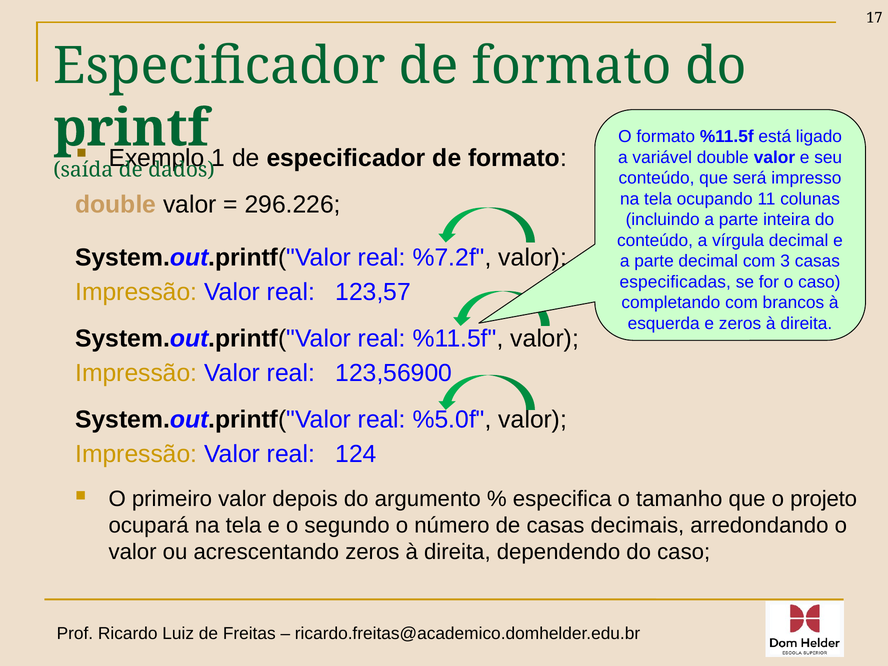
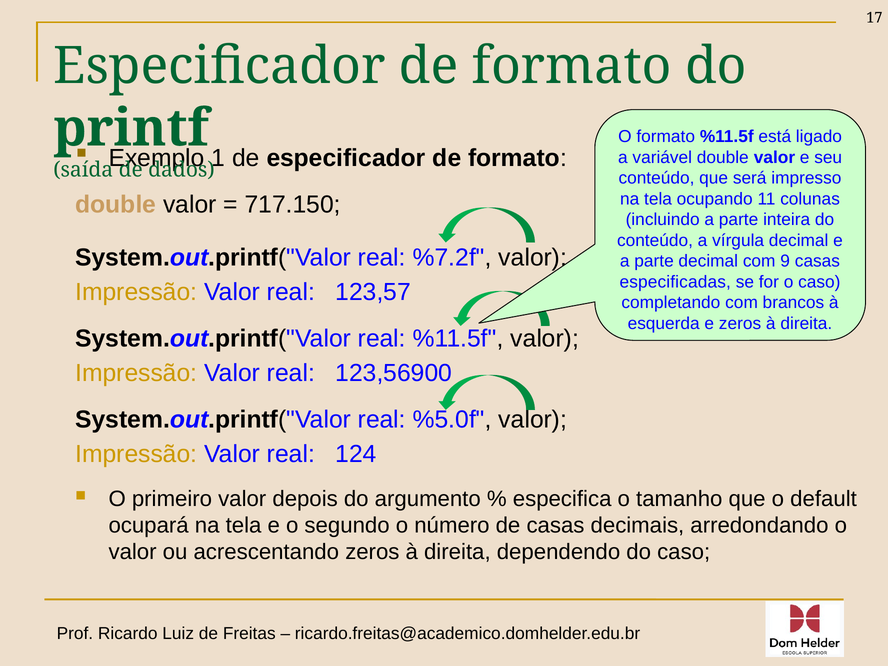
296.226: 296.226 -> 717.150 (293, 205)
3: 3 -> 9 (785, 261)
projeto: projeto -> default (824, 499)
